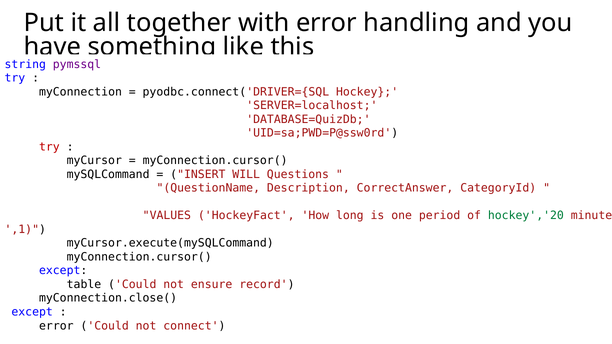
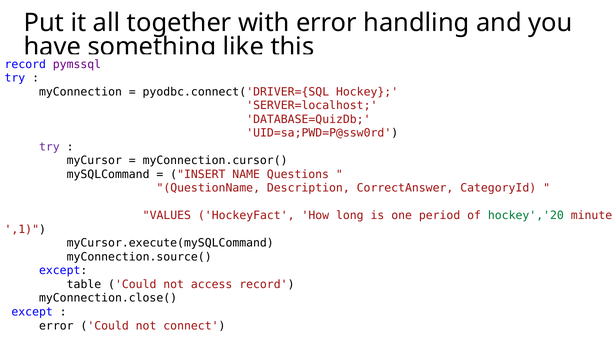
string: string -> record (25, 64)
try colour: red -> purple (49, 147)
WILL: WILL -> NAME (246, 174)
myConnection.cursor(: myConnection.cursor( -> myConnection.source( (139, 257)
ensure: ensure -> access (212, 285)
